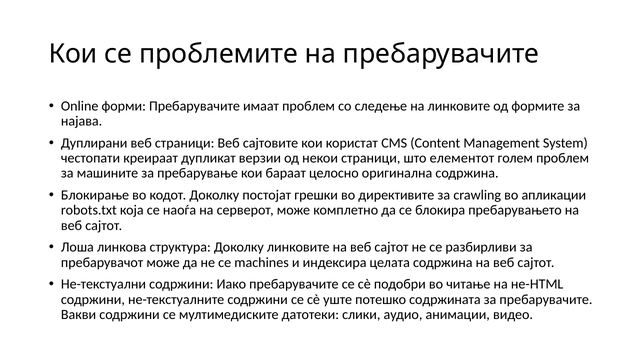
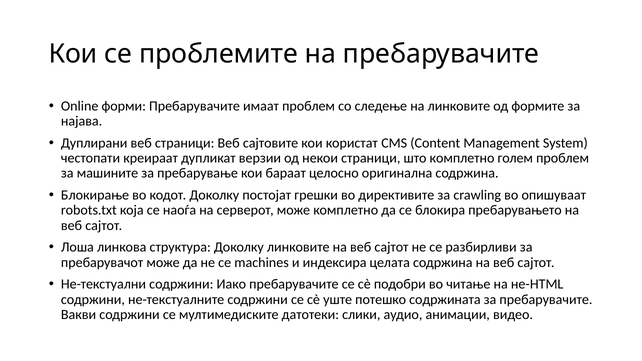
што елементот: елементот -> комплетно (462, 158)
апликации: апликации -> опишуваат (554, 195)
